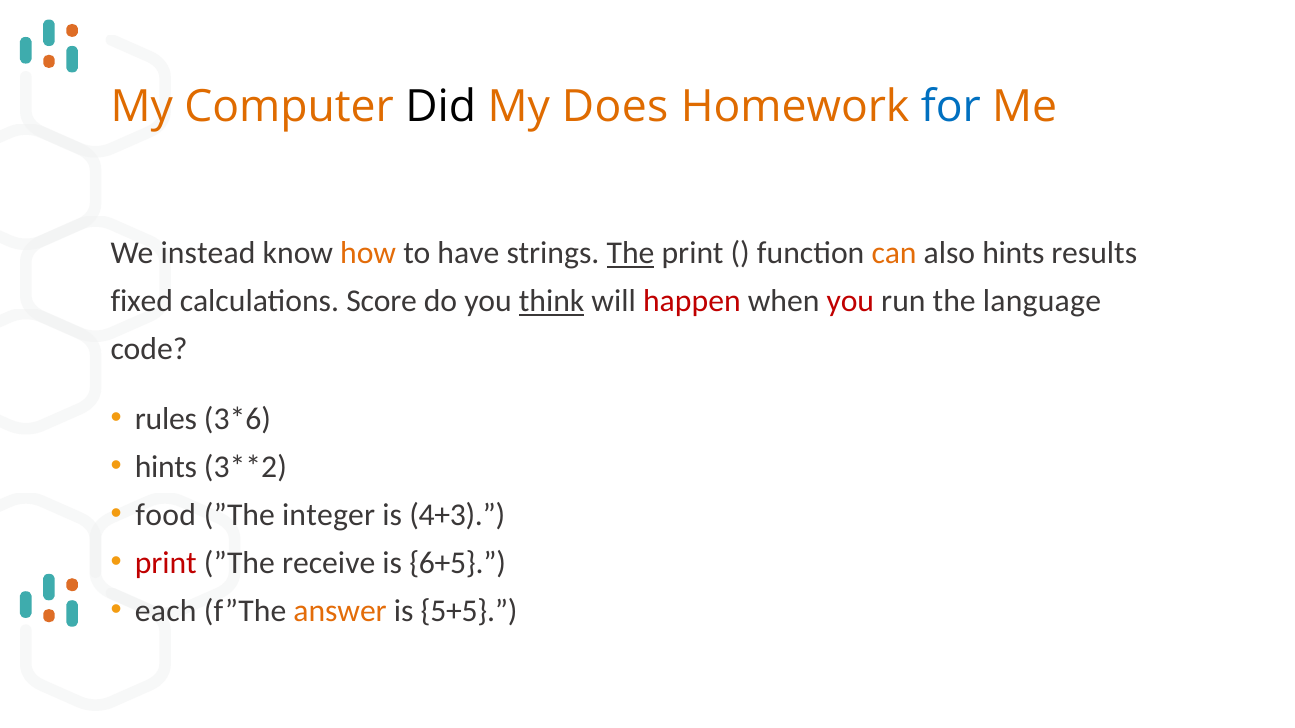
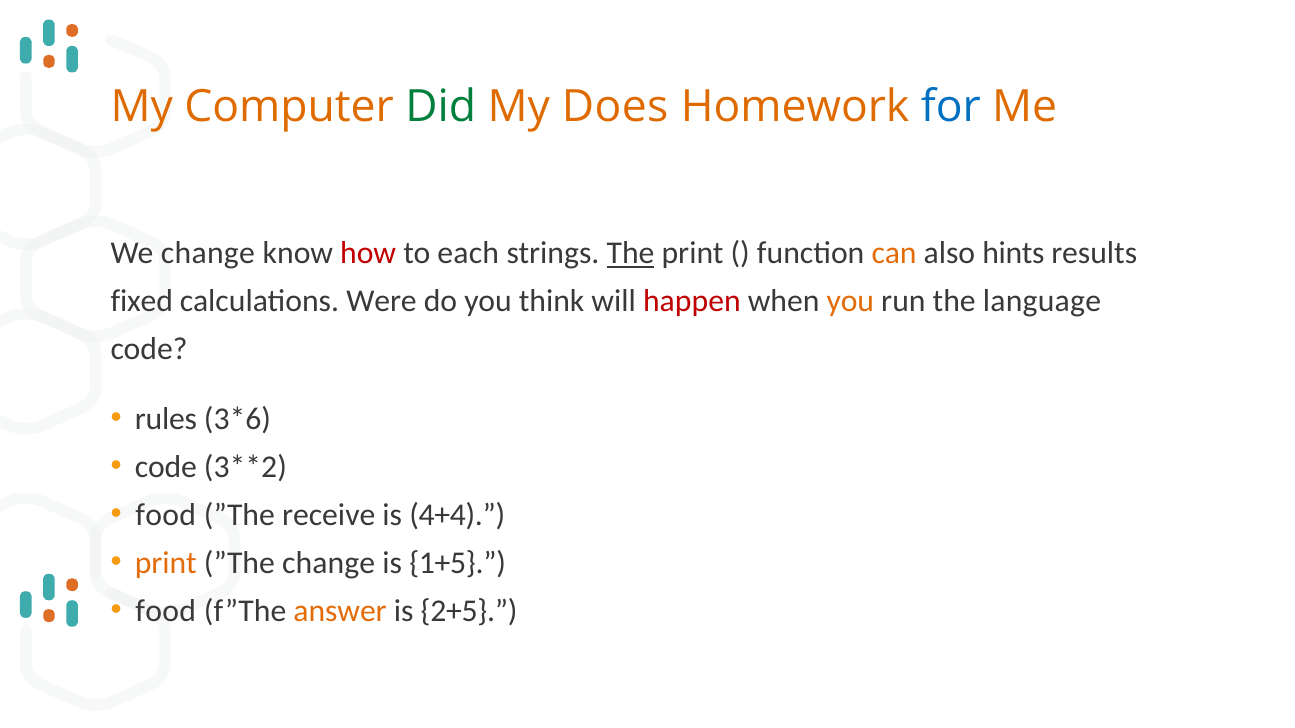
Did colour: black -> green (441, 107)
We instead: instead -> change (208, 254)
how colour: orange -> red (368, 254)
have: have -> each (468, 254)
Score: Score -> Were (382, 302)
think underline: present -> none (552, 302)
you colour: red -> orange (850, 302)
hints: hints -> code (166, 467)
integer: integer -> receive (329, 515)
4+3: 4+3 -> 4+4 (457, 515)
print colour: red -> orange (166, 563)
”The receive: receive -> change (329, 563)
6+5: 6+5 -> 1+5 (458, 563)
each: each -> food (166, 611)
5+5: 5+5 -> 2+5 (469, 611)
